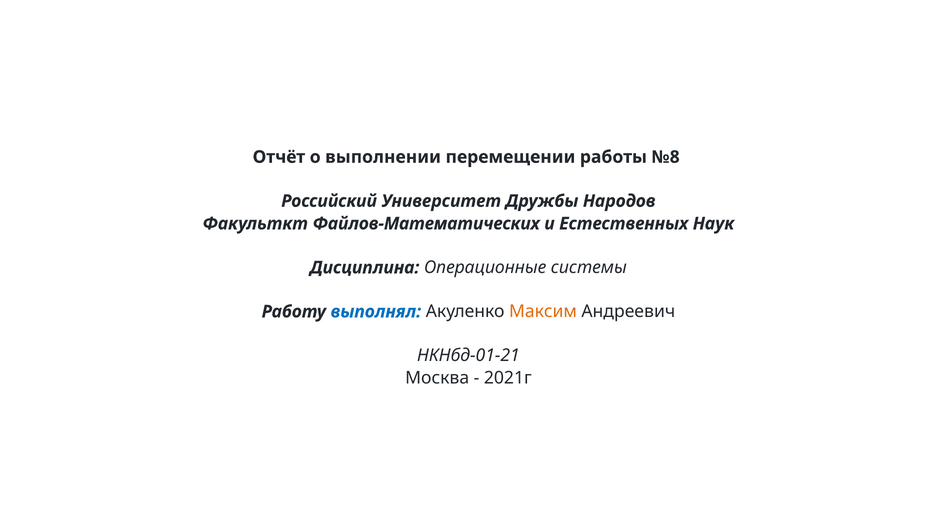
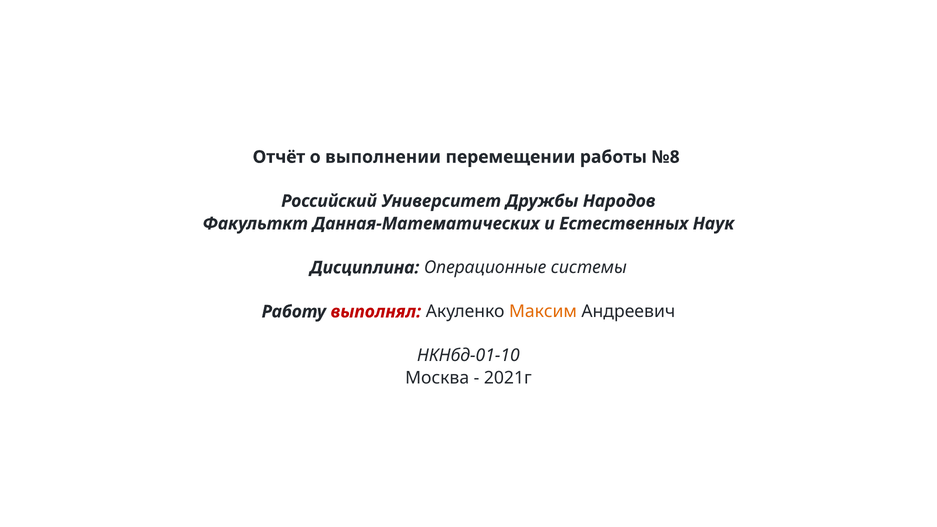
Файлов-Математических: Файлов-Математических -> Данная-Математических (426, 224)
выполнял colour: blue -> red (376, 312)
НКНбд-01-21: НКНбд-01-21 -> НКНбд-01-10 (468, 356)
